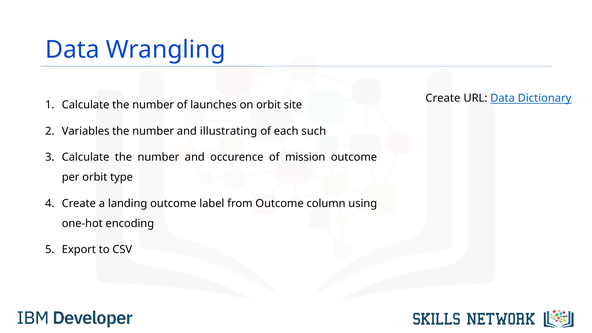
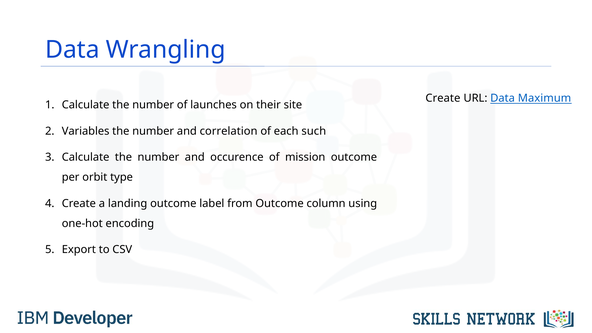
Dictionary: Dictionary -> Maximum (545, 98)
on orbit: orbit -> their (268, 105)
illustrating: illustrating -> correlation (229, 131)
